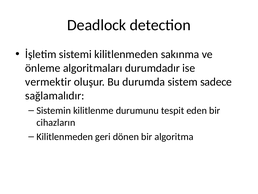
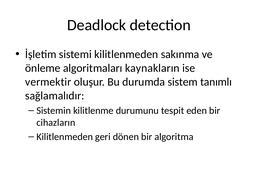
durumdadır: durumdadır -> kaynakların (152, 68)
sadece: sadece -> tanımlı (216, 82)
